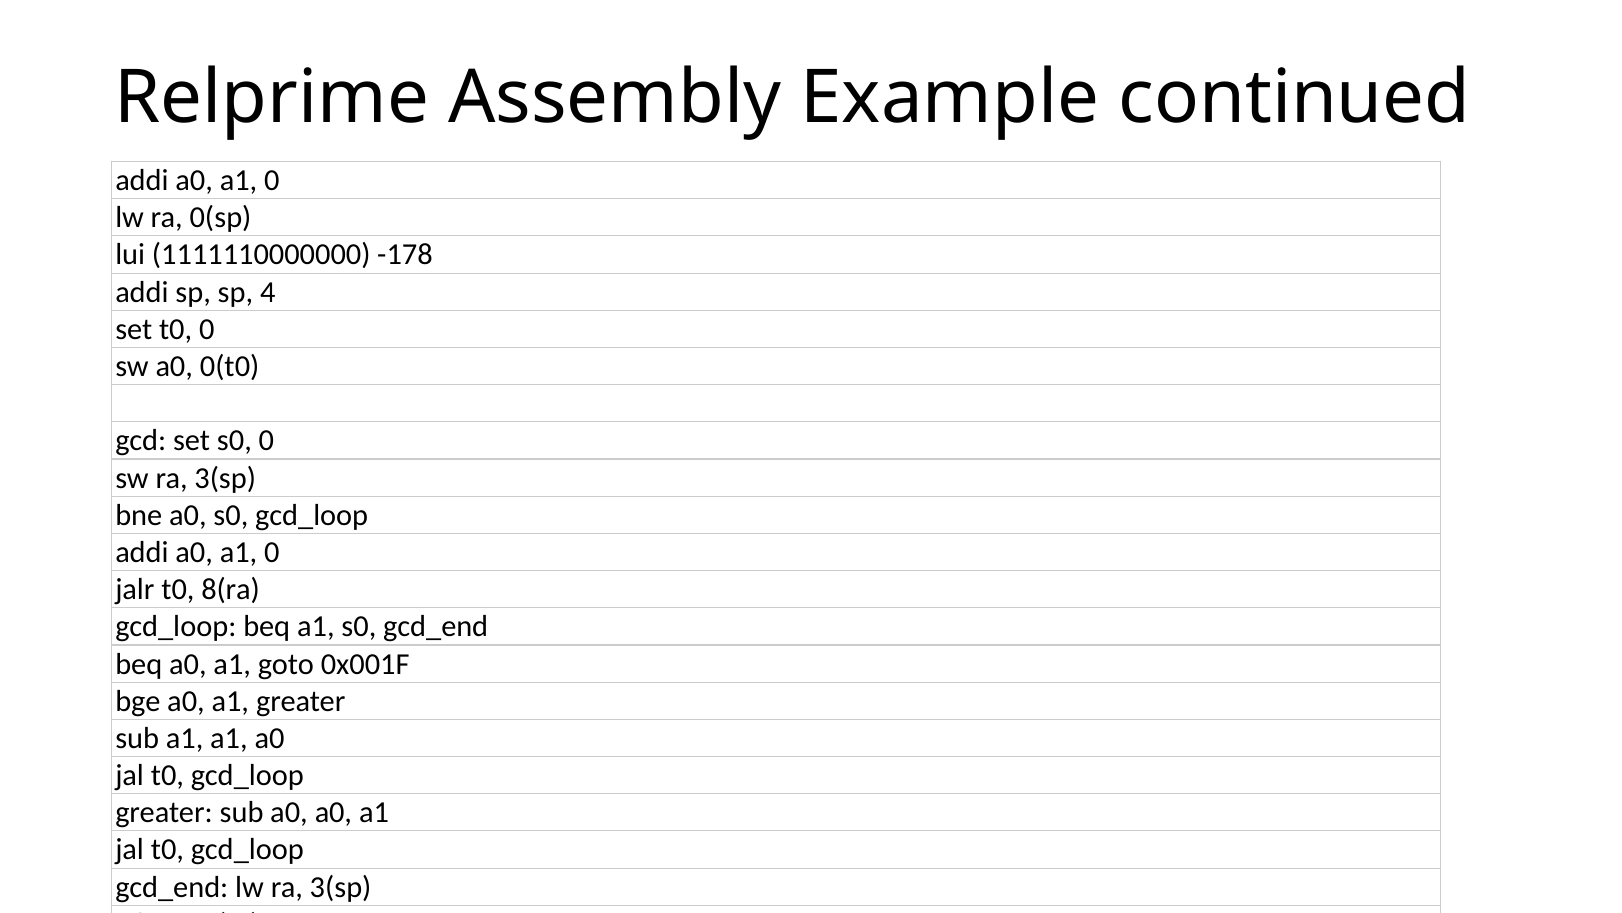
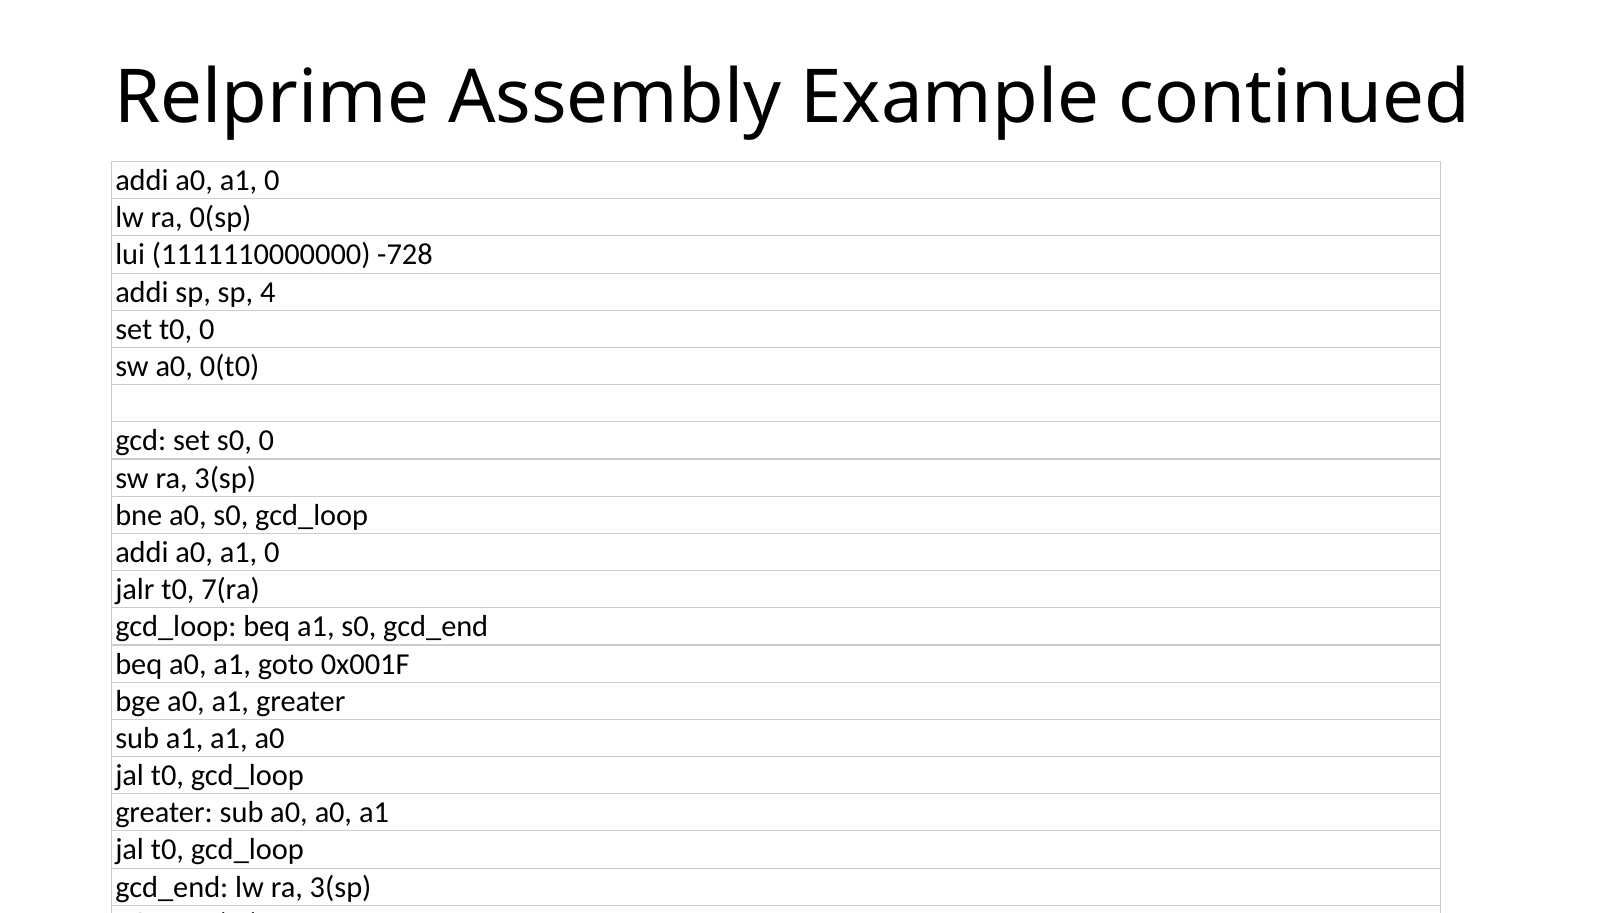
-178: -178 -> -728 (405, 255)
8(ra: 8(ra -> 7(ra (231, 589)
